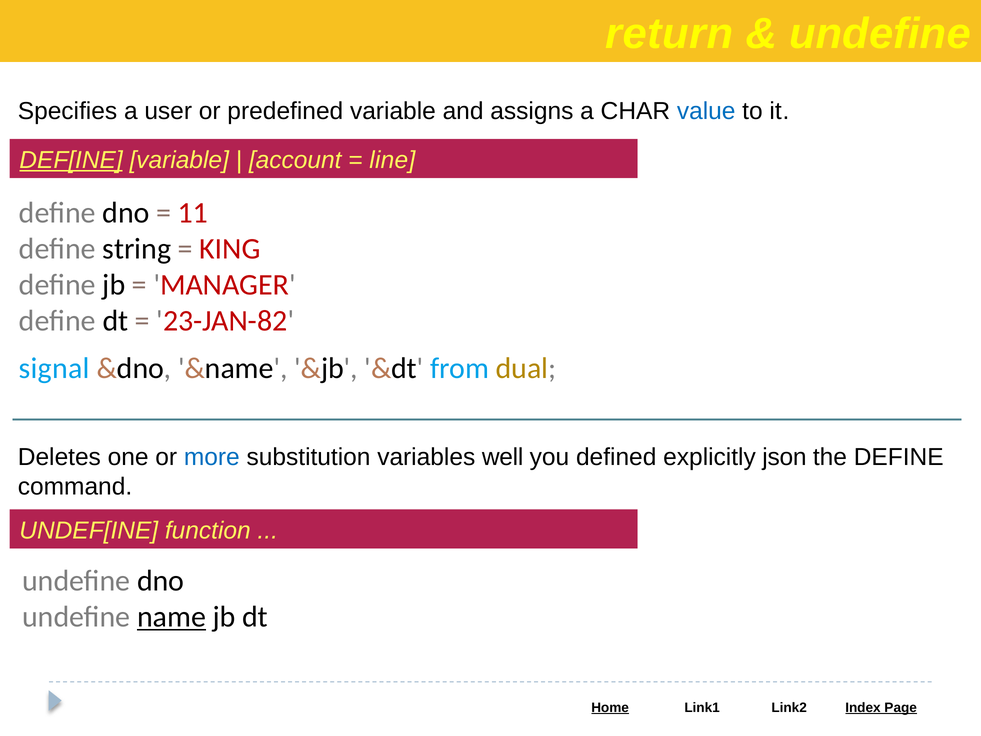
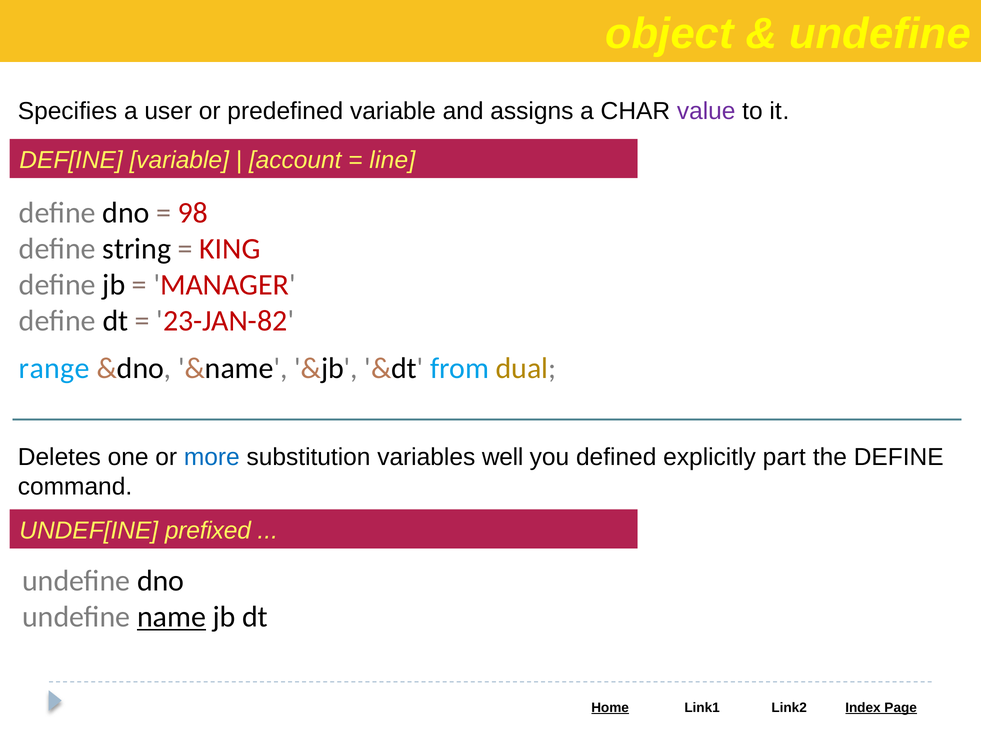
return: return -> object (669, 34)
value colour: blue -> purple (706, 111)
DEF[INE underline: present -> none (71, 160)
11: 11 -> 98 (193, 213)
signal: signal -> range (54, 368)
json: json -> part (784, 457)
function: function -> prefixed (208, 530)
